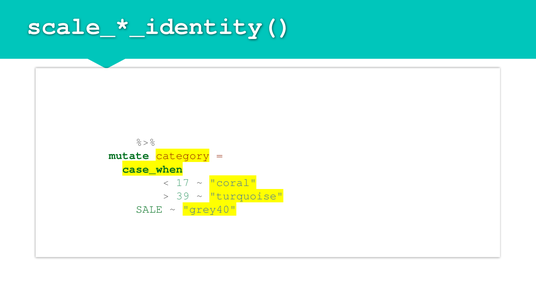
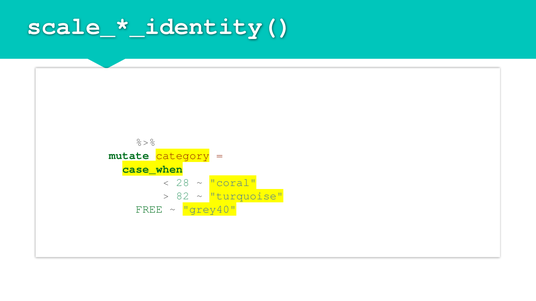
17: 17 -> 28 (183, 183)
39: 39 -> 82 (183, 196)
SALE: SALE -> FREE (149, 210)
